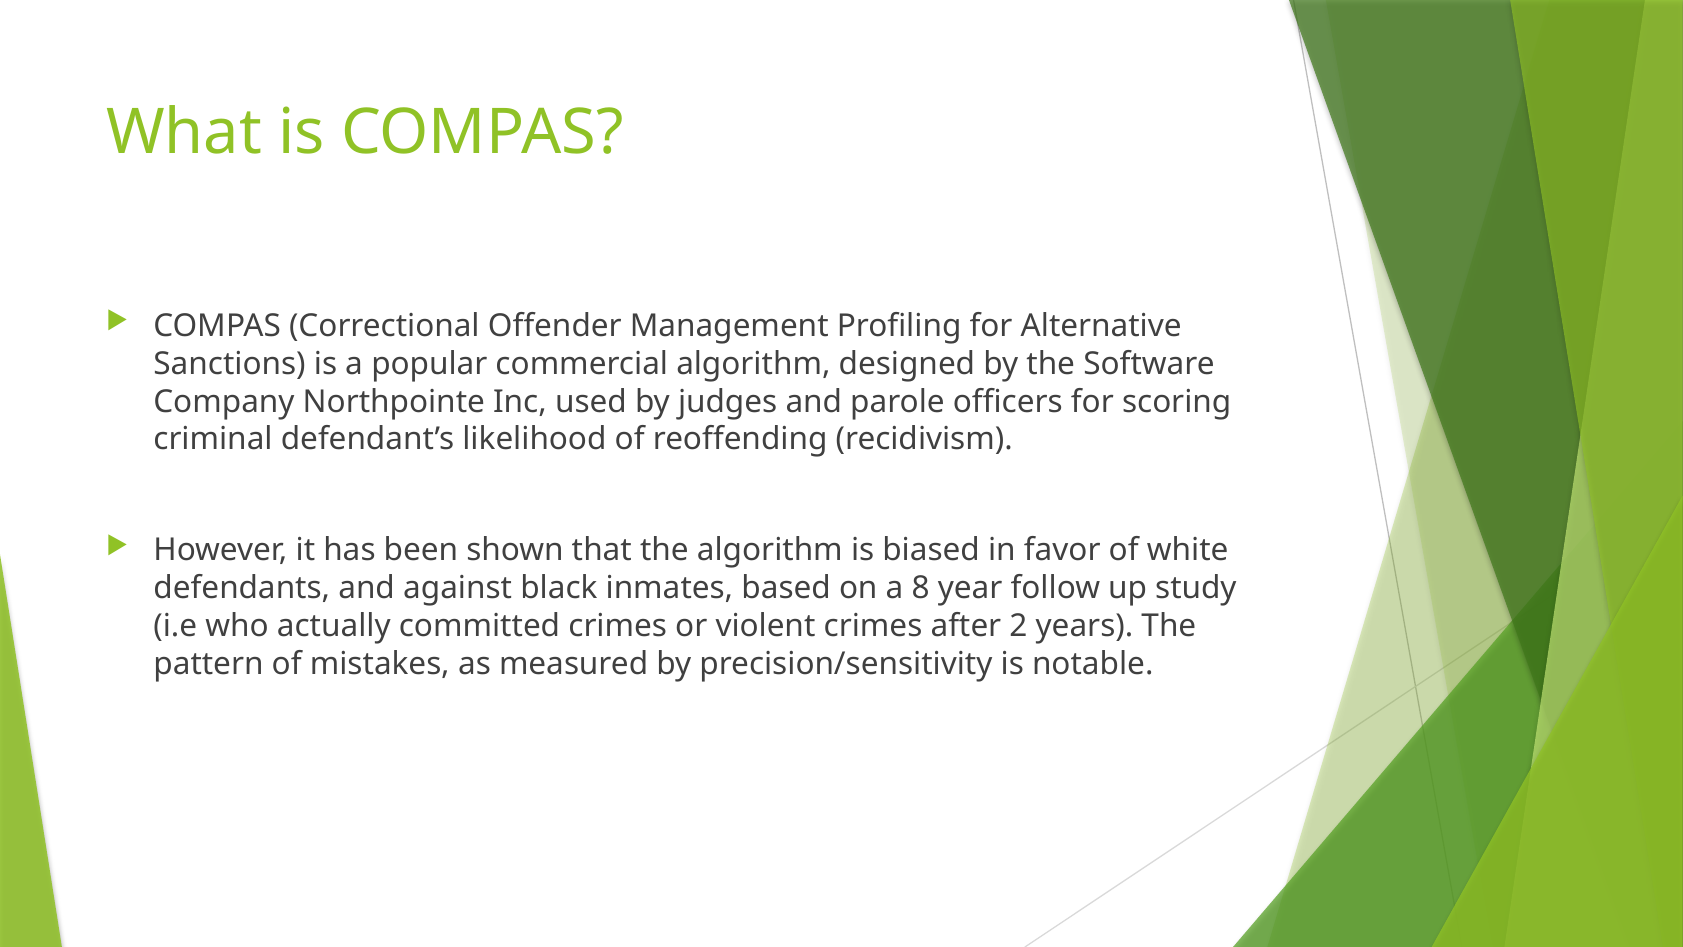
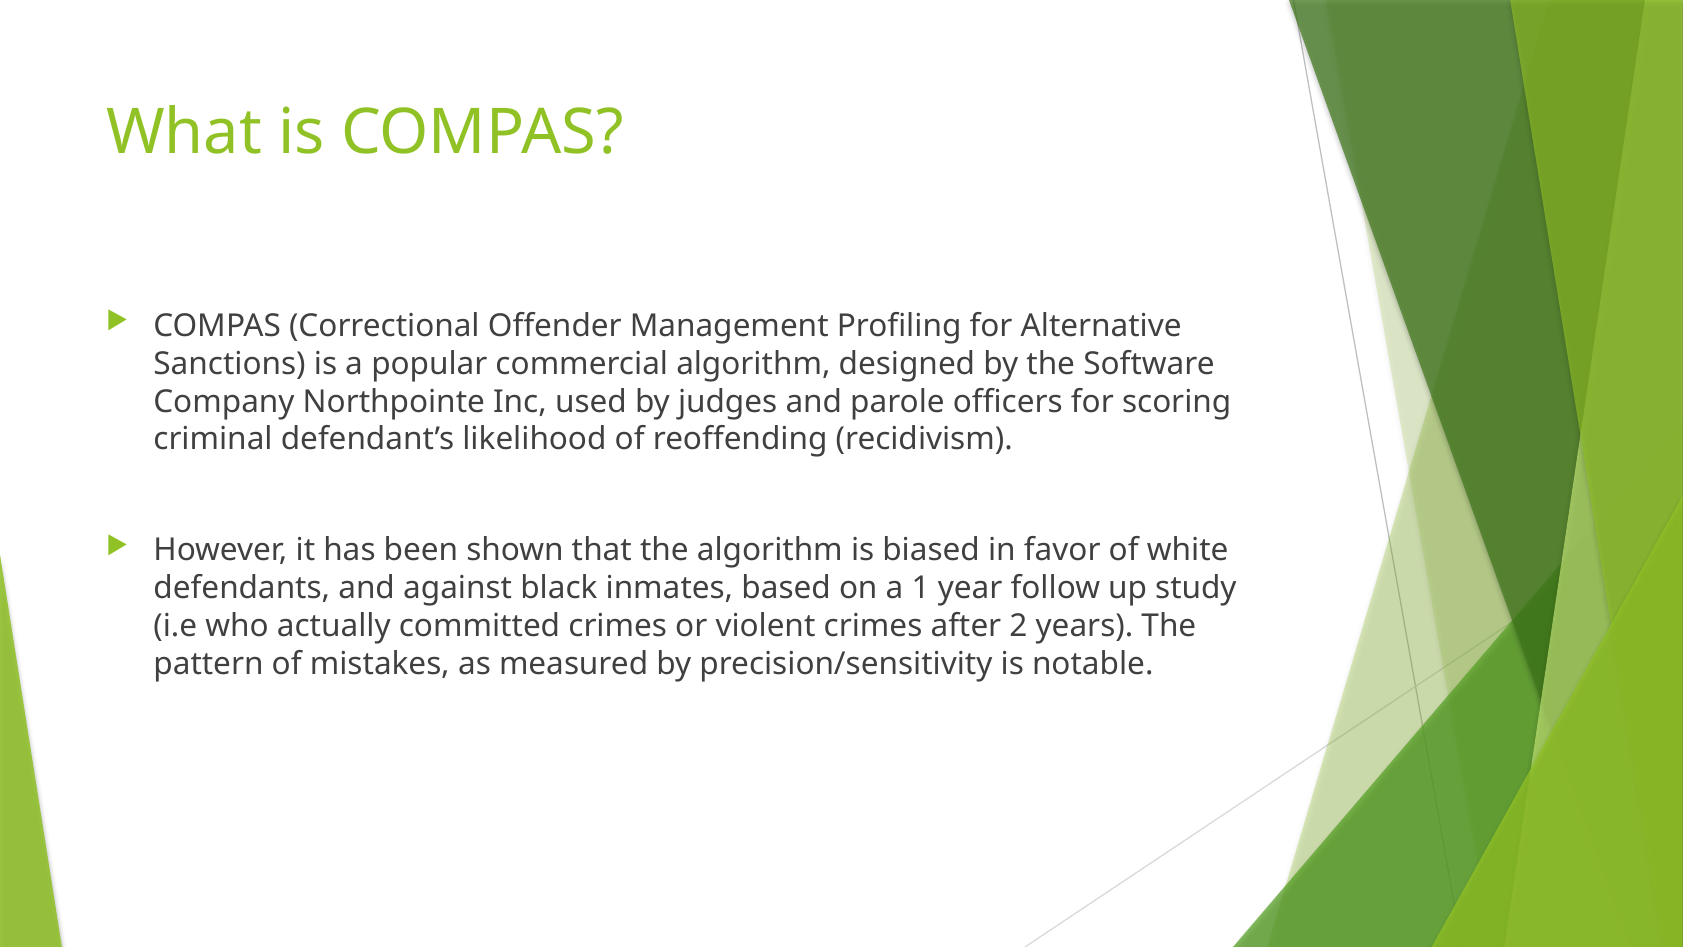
8: 8 -> 1 (921, 588)
